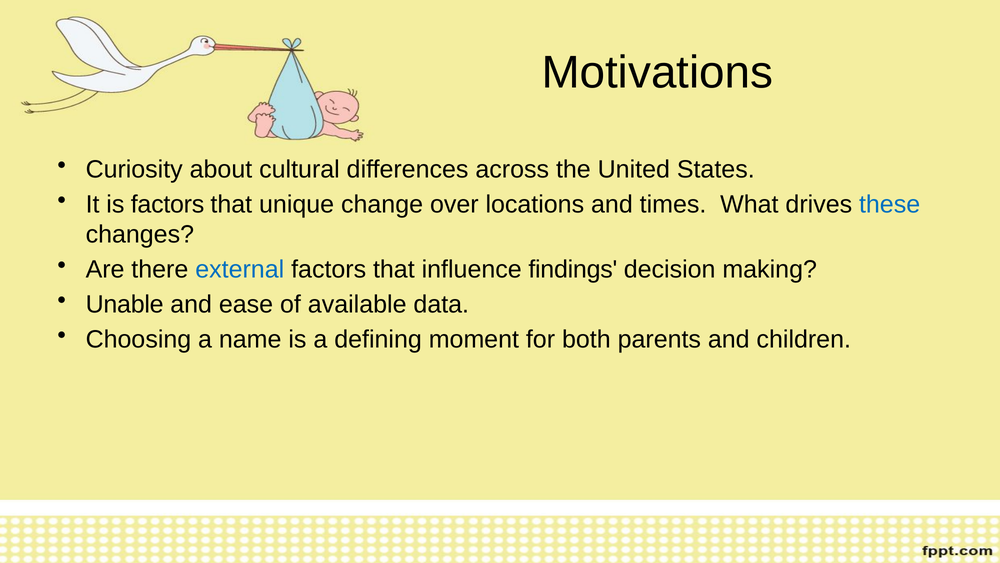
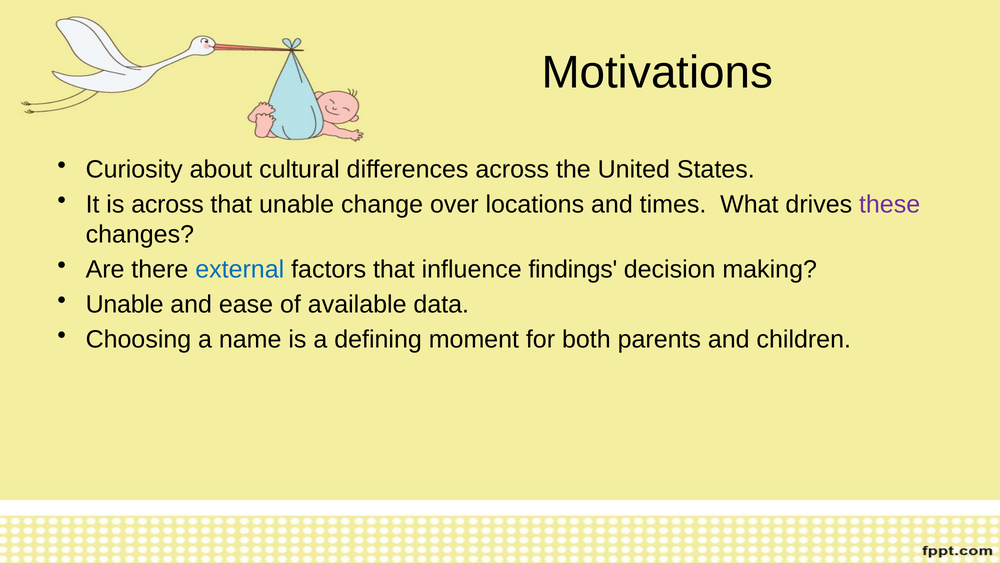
is factors: factors -> across (168, 204)
that unique: unique -> unable (297, 204)
these colour: blue -> purple (890, 204)
